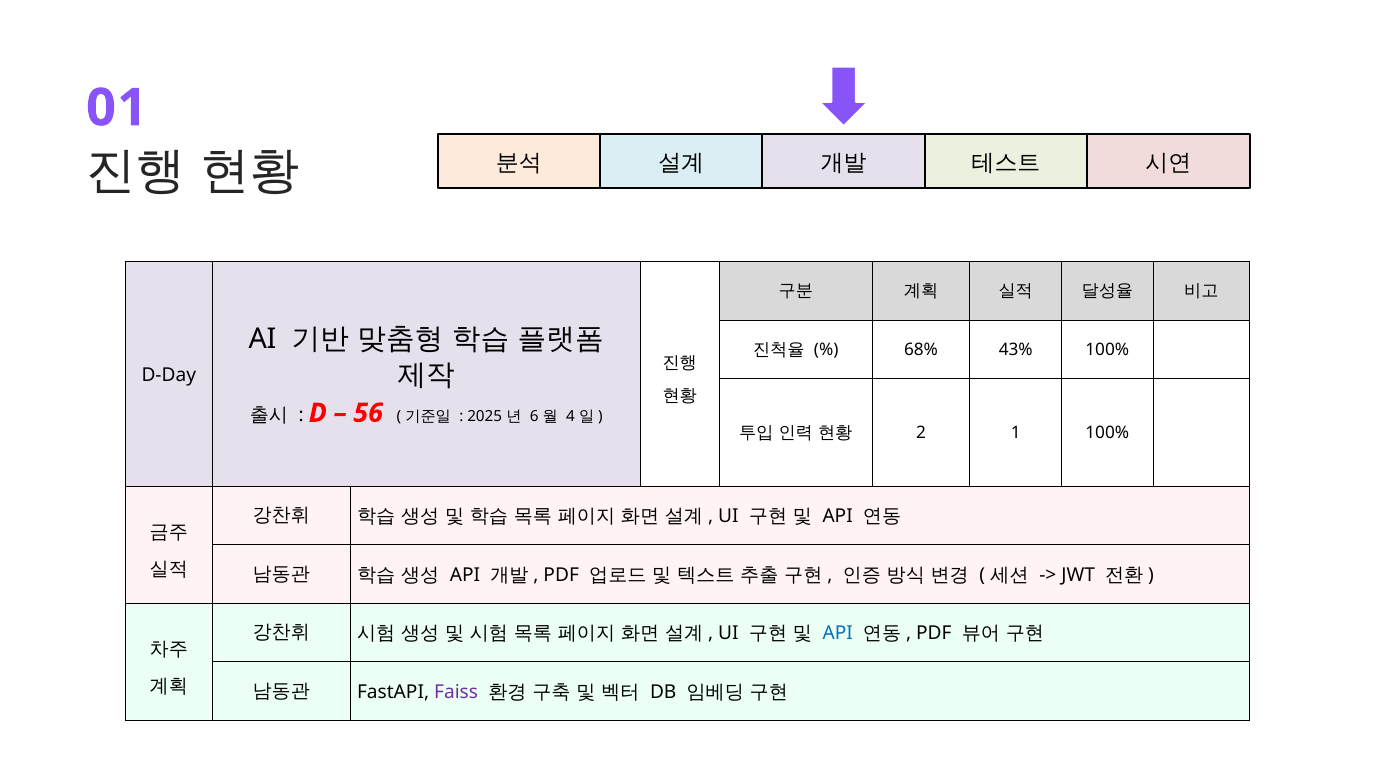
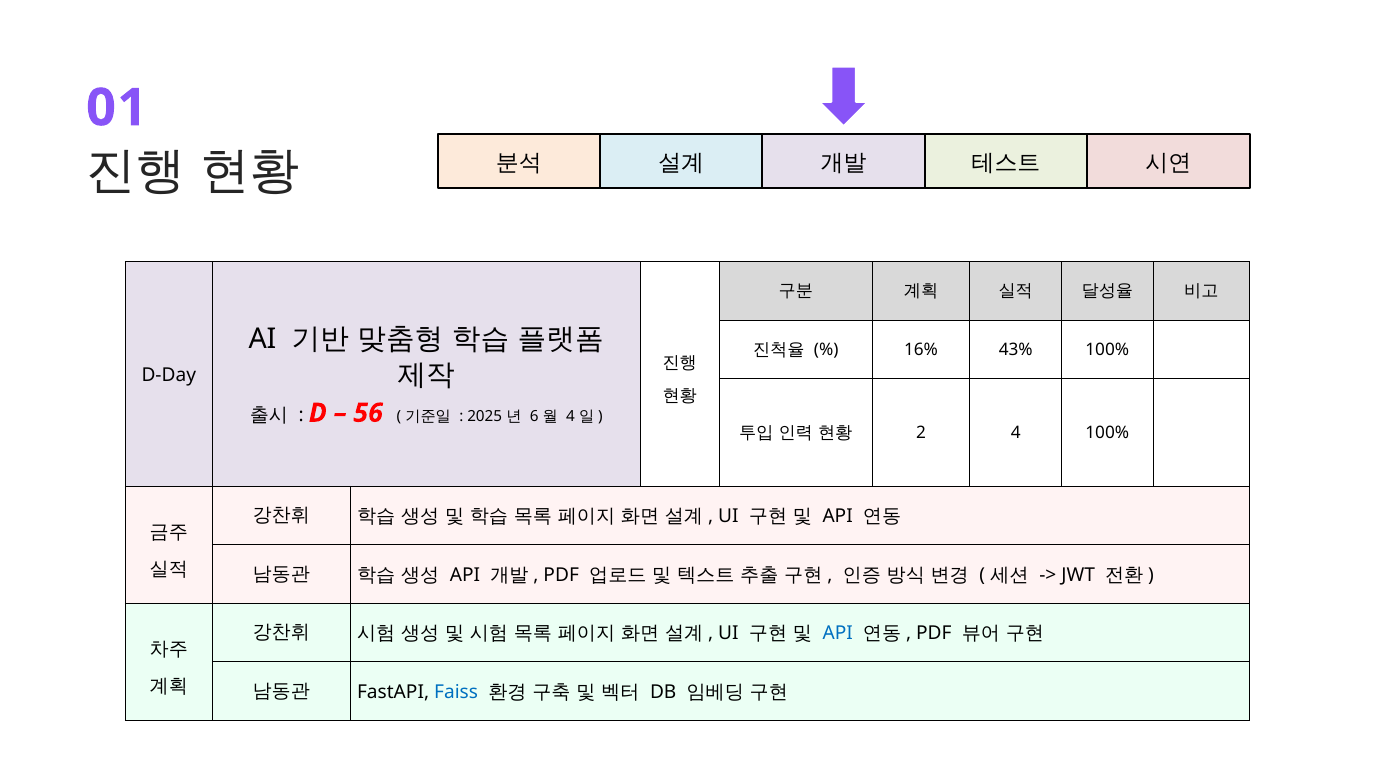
68%: 68% -> 16% (921, 350)
2 1: 1 -> 4 (1016, 434)
Faiss colour: purple -> blue (456, 692)
